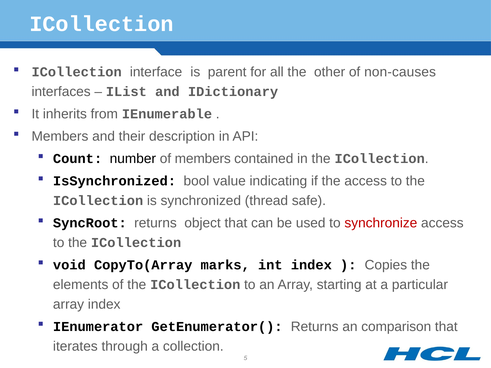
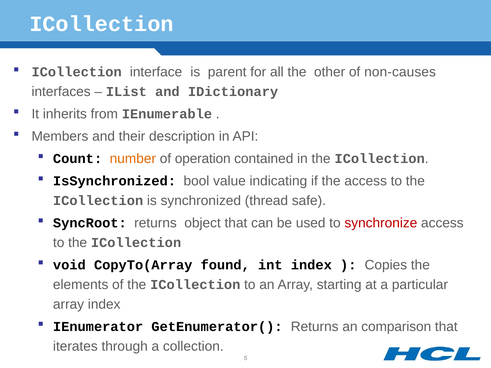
number colour: black -> orange (133, 159)
of members: members -> operation (203, 159)
marks: marks -> found (225, 265)
